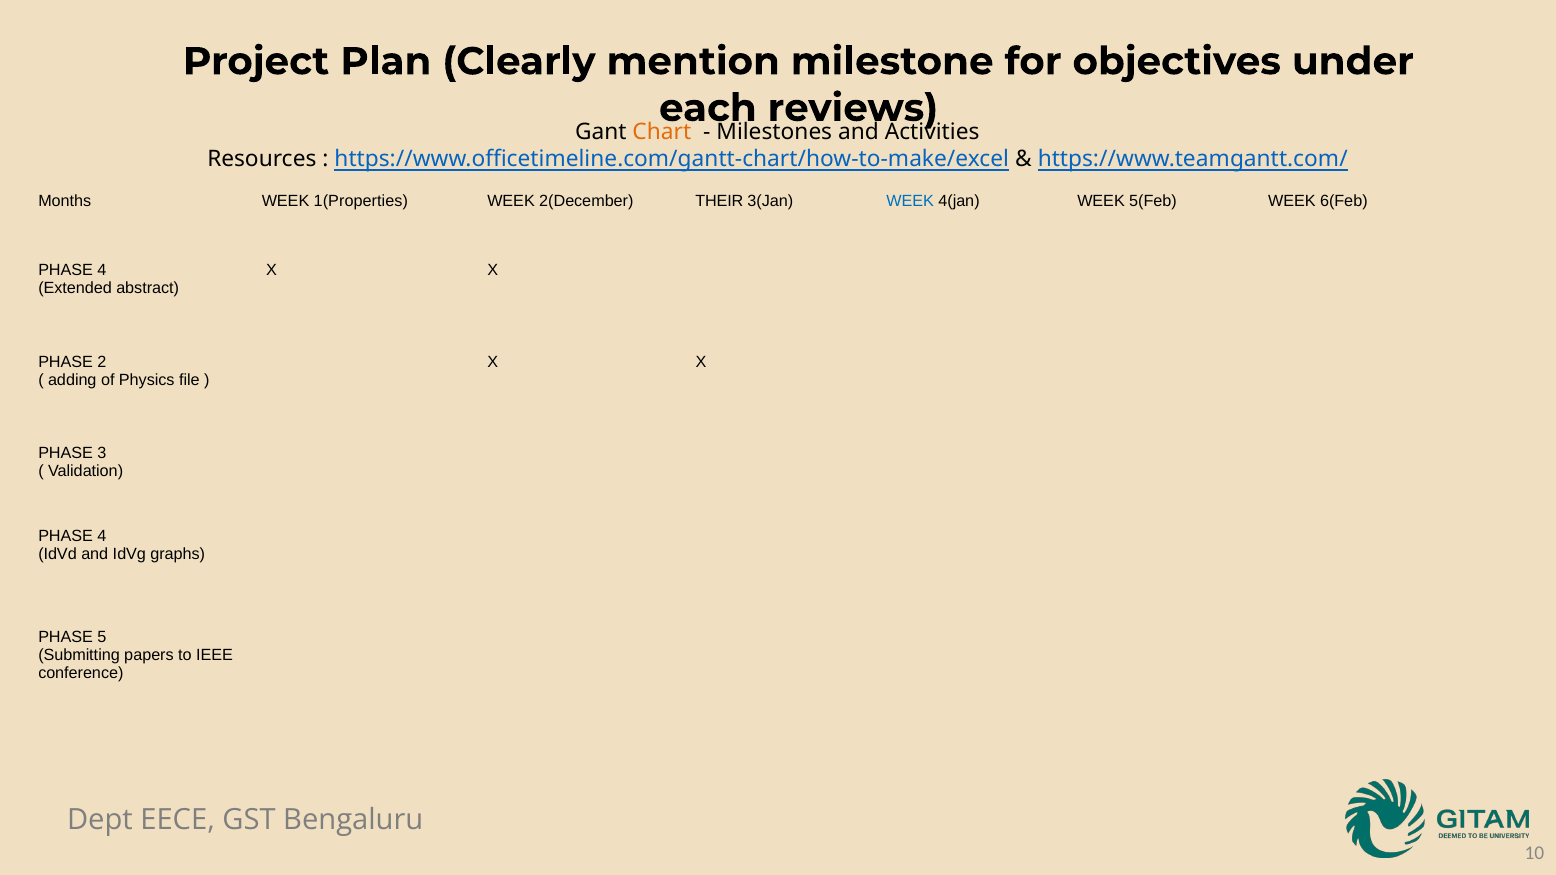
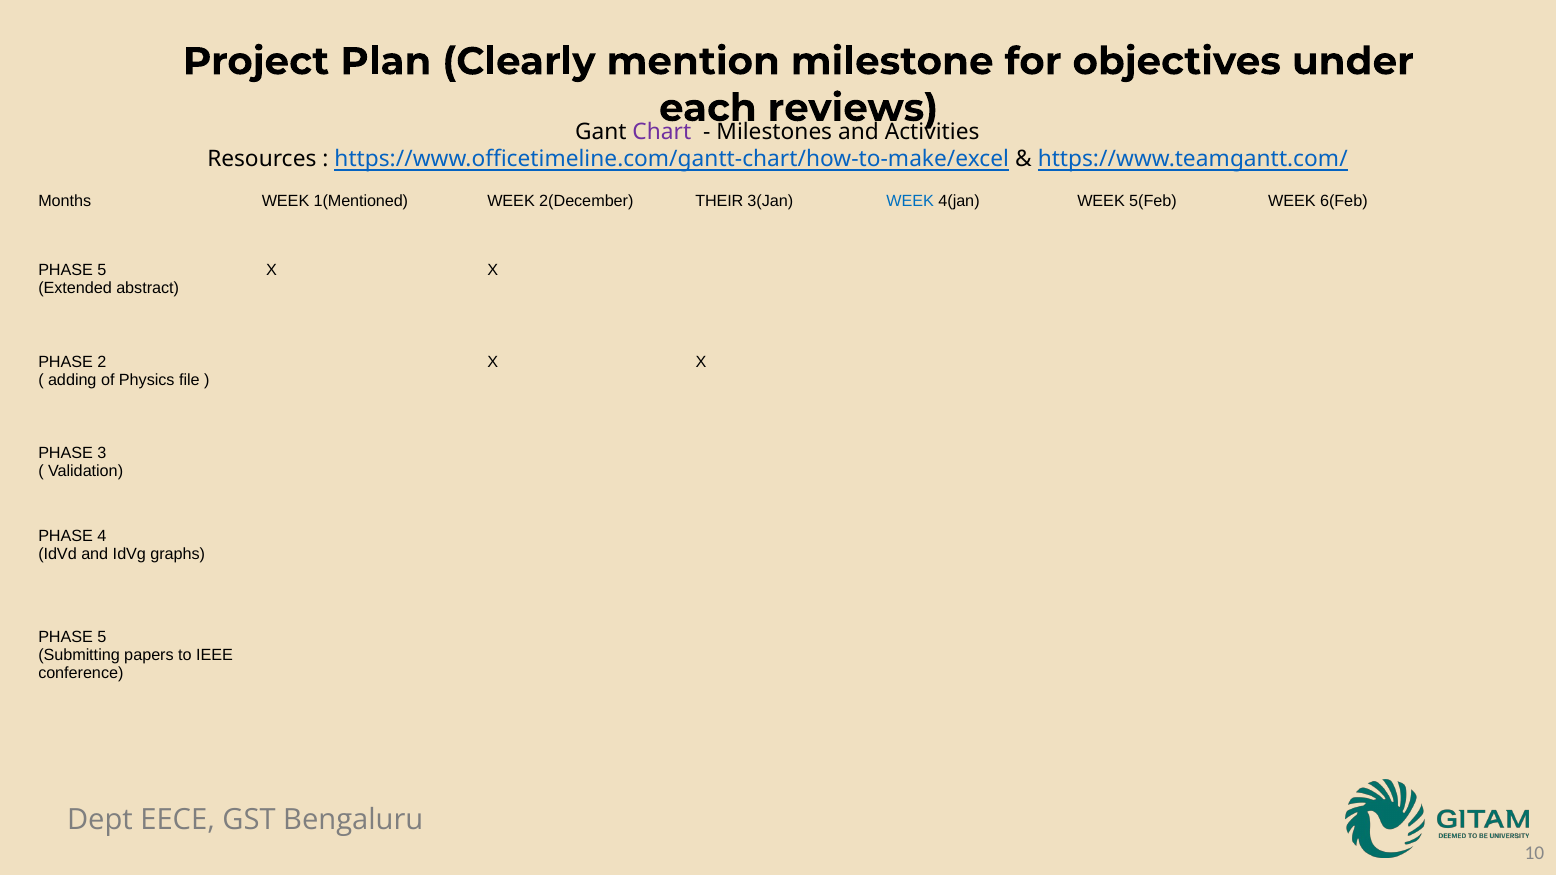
Chart colour: orange -> purple (662, 132)
1(Properties: 1(Properties -> 1(Mentioned (361, 202)
4: 4 -> 5 (102, 270)
